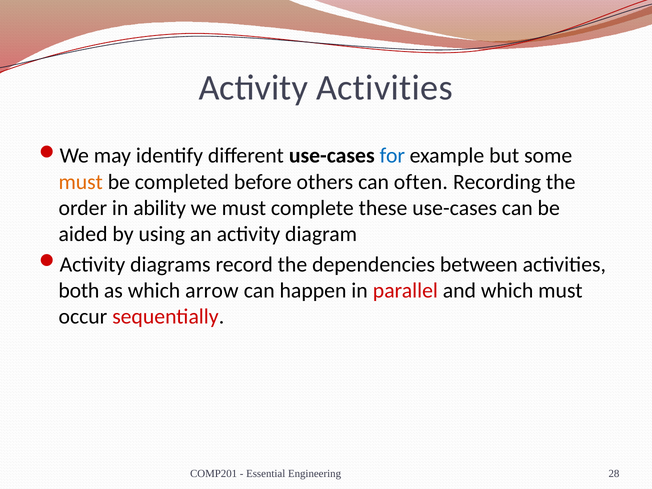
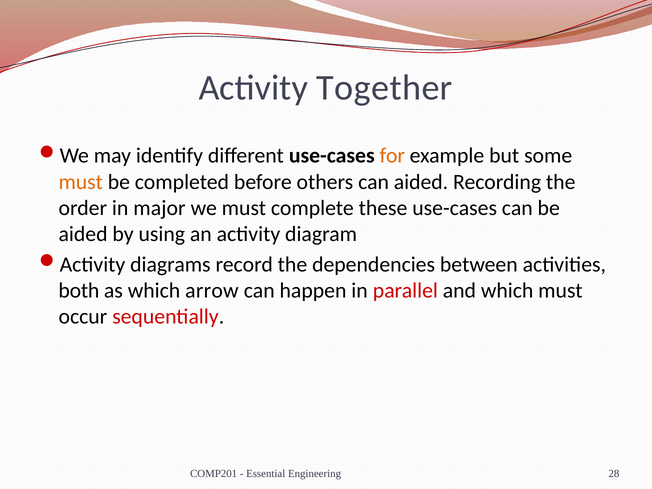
Activity Activities: Activities -> Together (384, 88)
for colour: blue -> orange (392, 156)
can often: often -> aided (421, 182)
ability: ability -> major (159, 208)
